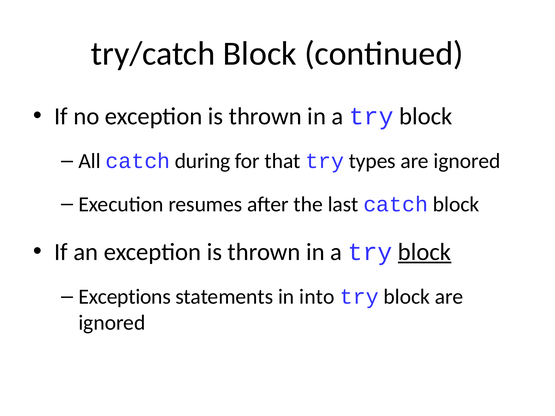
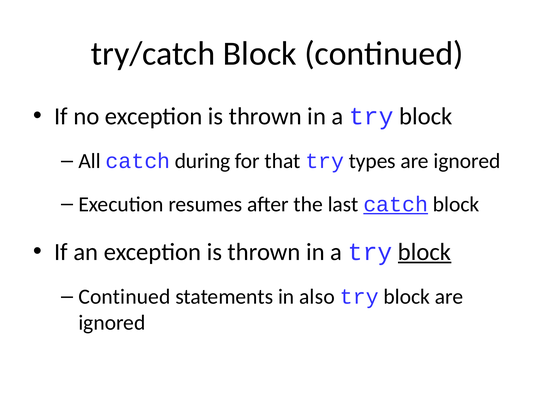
catch underline: none -> present (396, 204)
Exceptions: Exceptions -> Continued (124, 297)
into: into -> also (317, 297)
